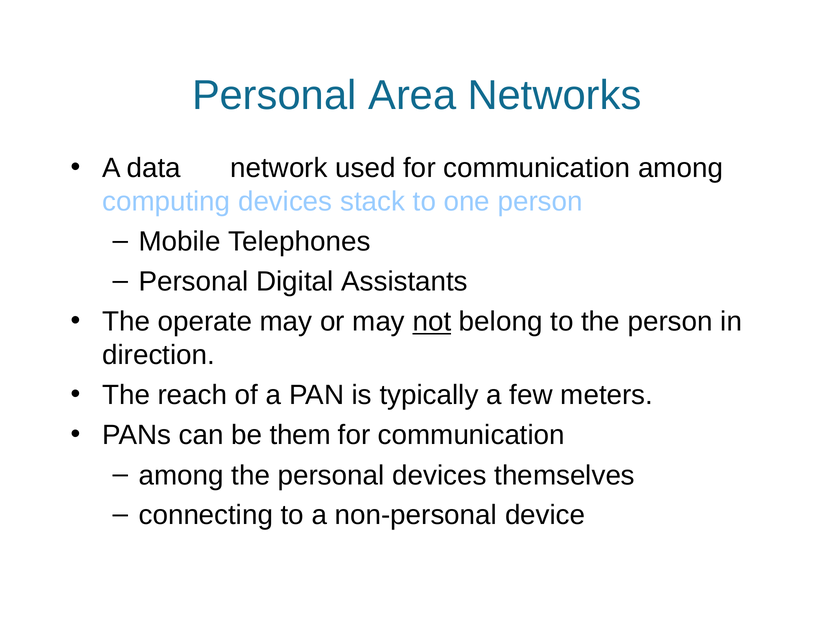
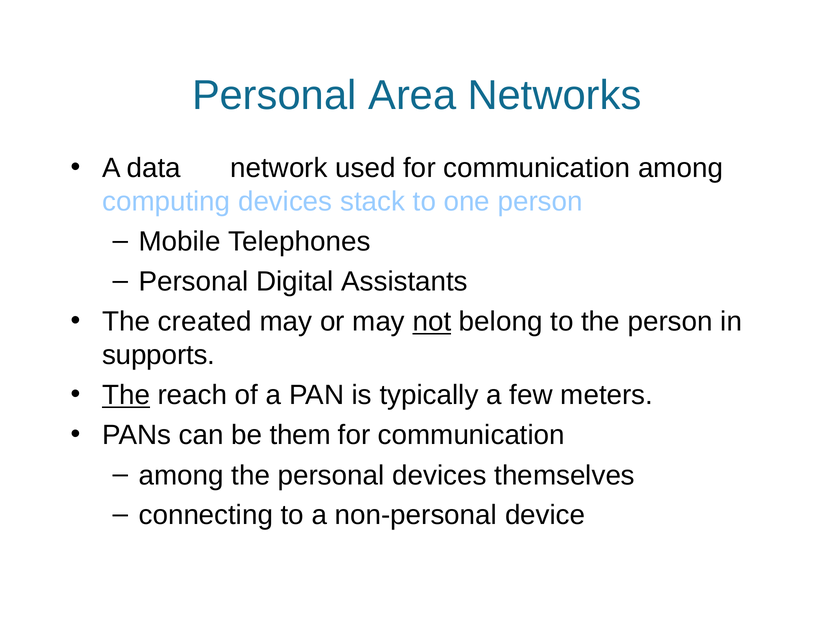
operate: operate -> created (205, 322)
direction: direction -> supports (159, 355)
The underline: none -> present (126, 395)
